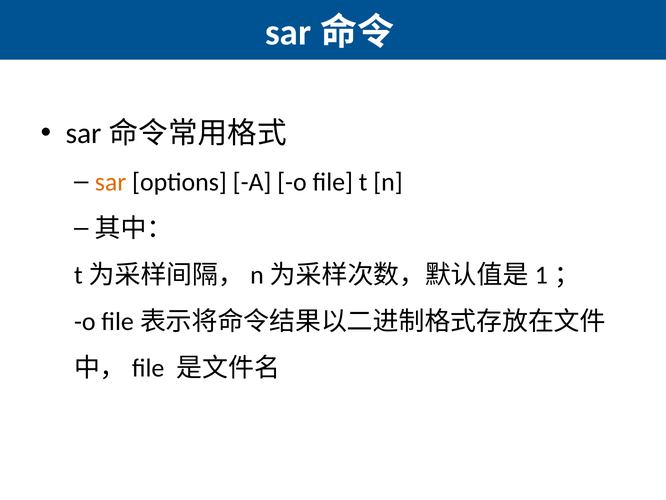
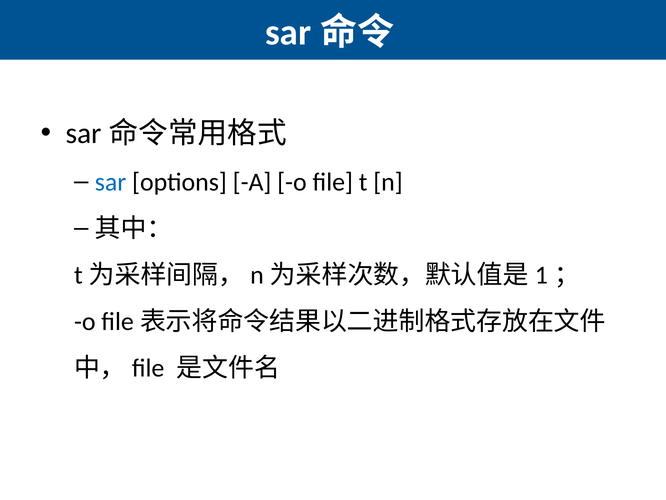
sar colour: orange -> blue (111, 182)
